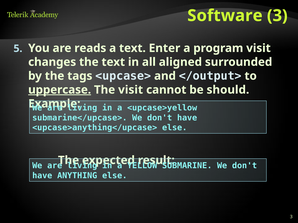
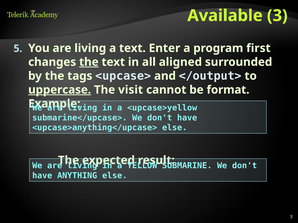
Software: Software -> Available (225, 16)
You are reads: reads -> living (90, 48)
program visit: visit -> first (258, 48)
the underline: none -> present (89, 62)
should: should -> format (228, 90)
